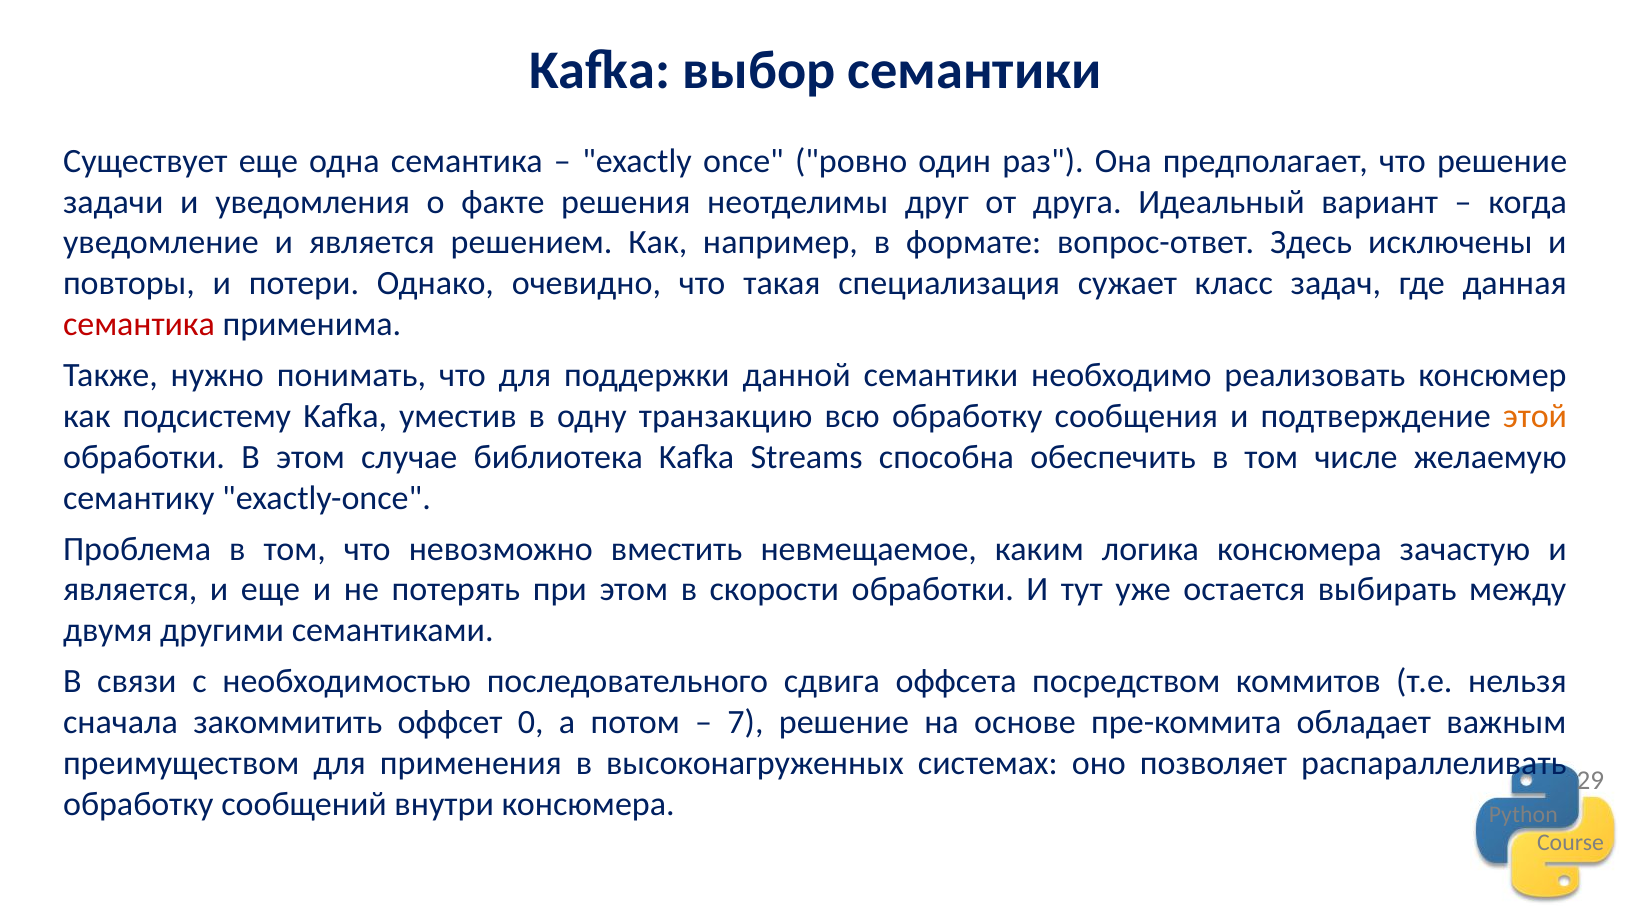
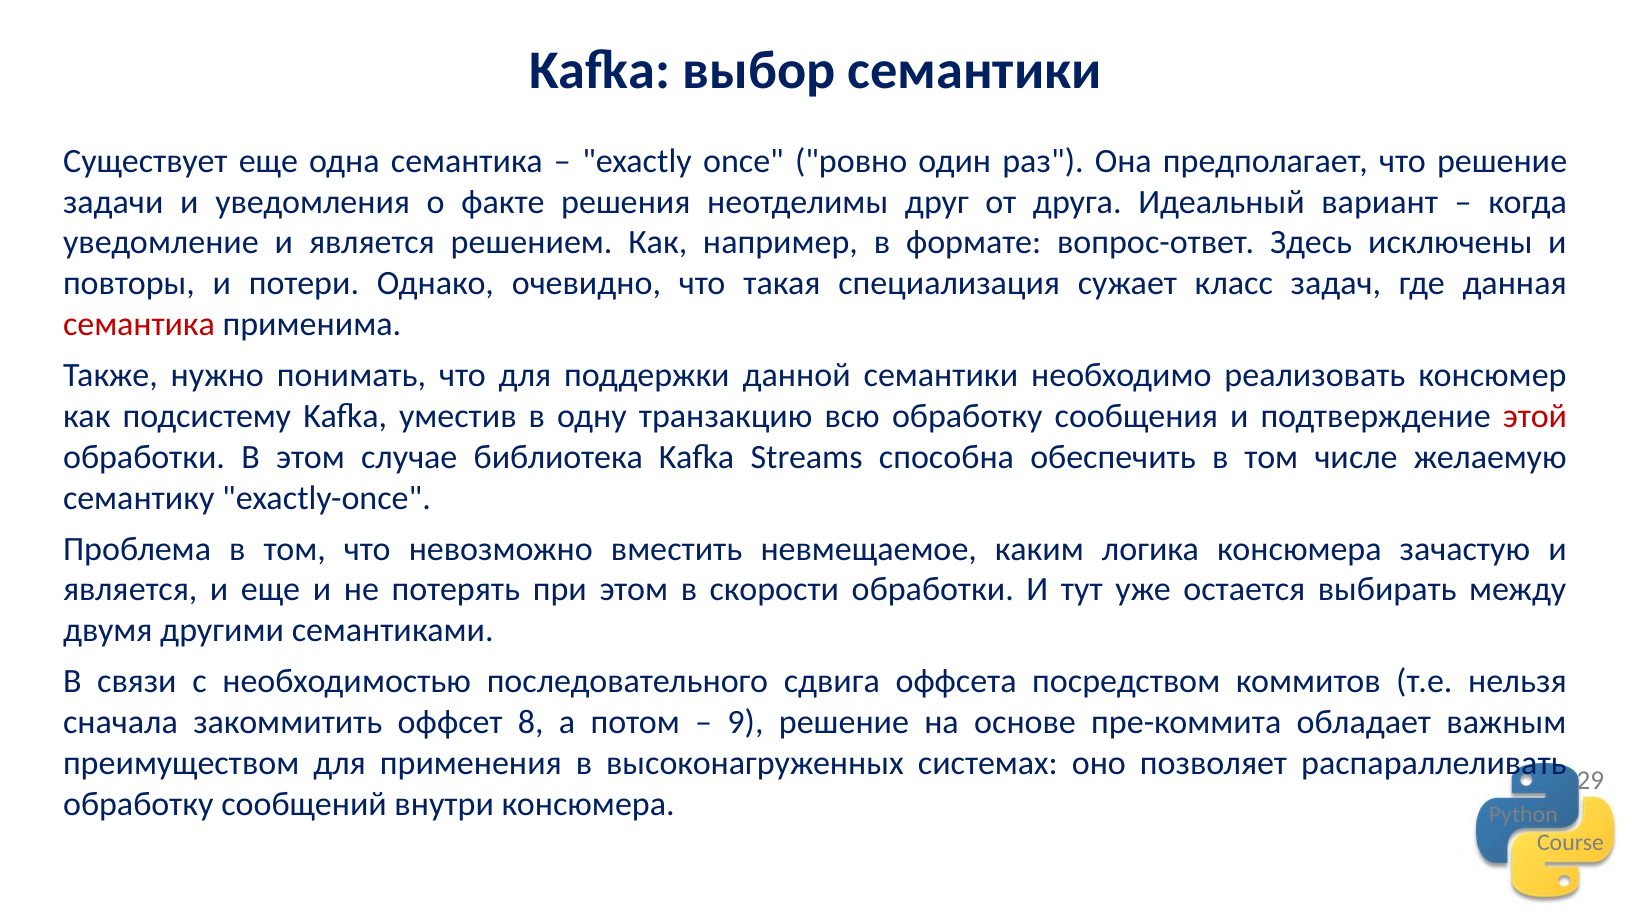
этой colour: orange -> red (1535, 416)
0: 0 -> 8 (531, 722)
7: 7 -> 9 (745, 722)
